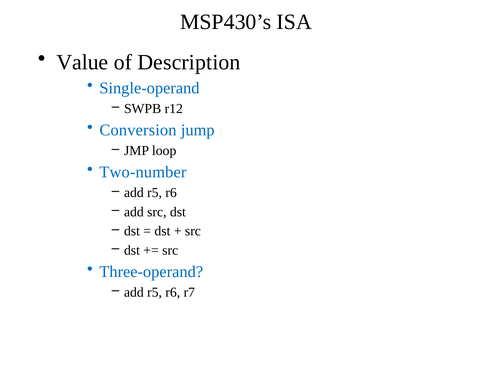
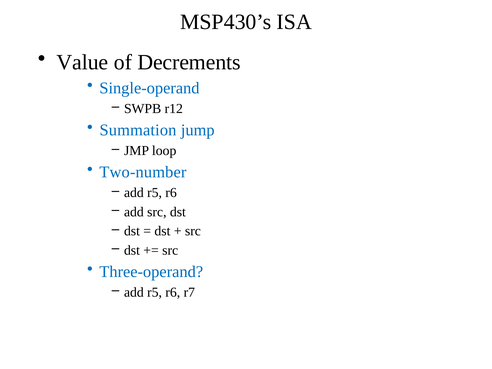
Description: Description -> Decrements (189, 62)
Conversion: Conversion -> Summation (138, 130)
